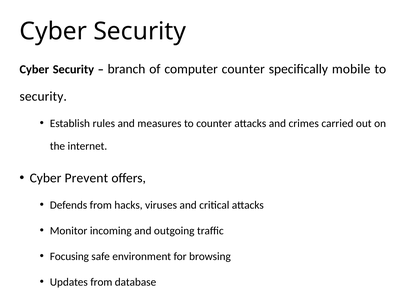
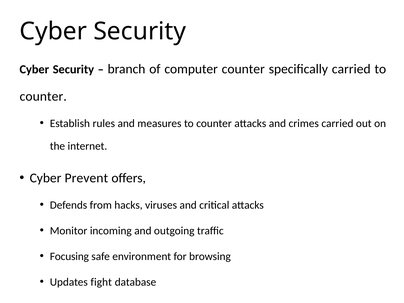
specifically mobile: mobile -> carried (351, 69)
security: security -> counter (43, 96)
Updates from: from -> fight (101, 282)
